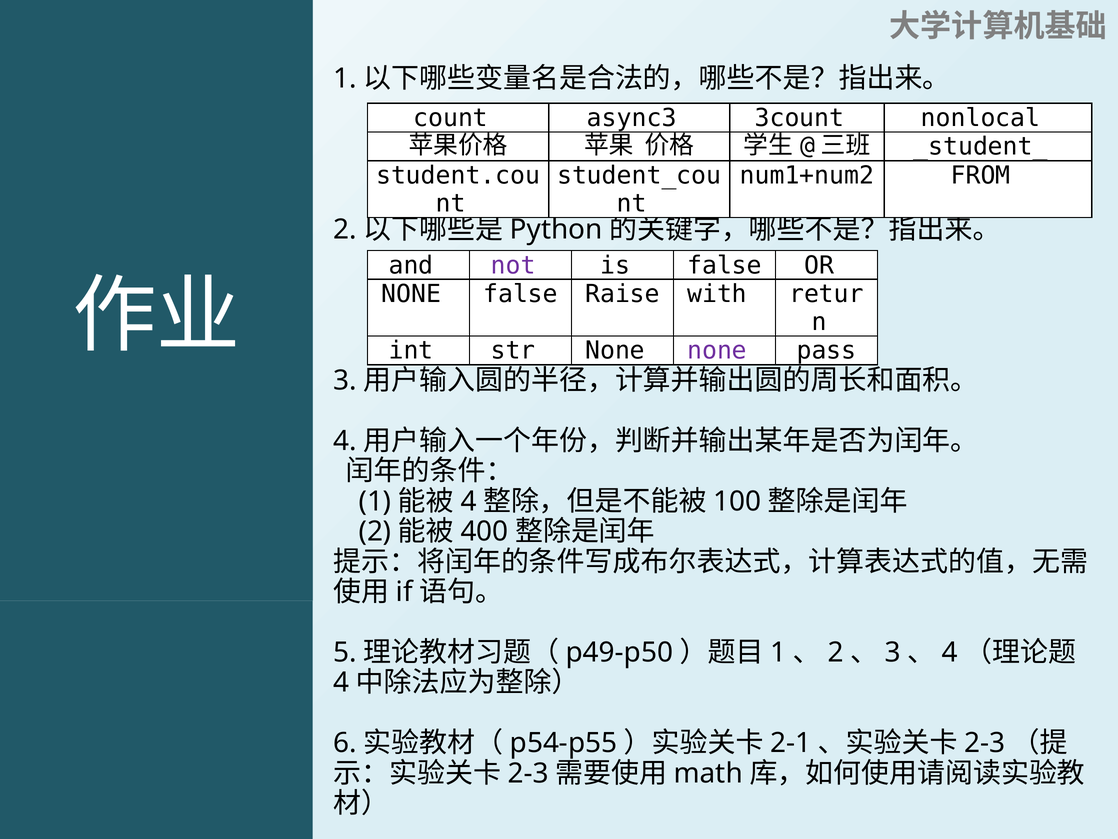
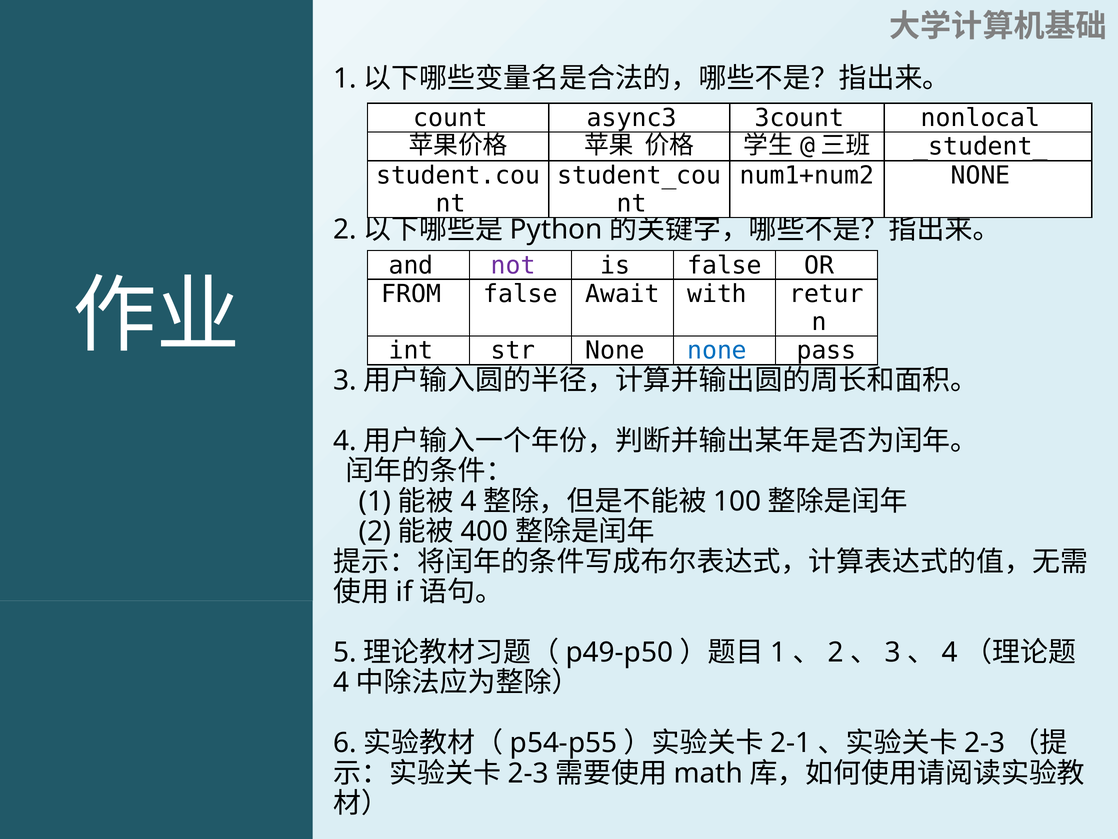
num1+num2 FROM: FROM -> NONE (981, 175)
NONE: NONE -> FROM (411, 294)
Raise: Raise -> Await (623, 294)
none colour: purple -> blue (717, 351)
